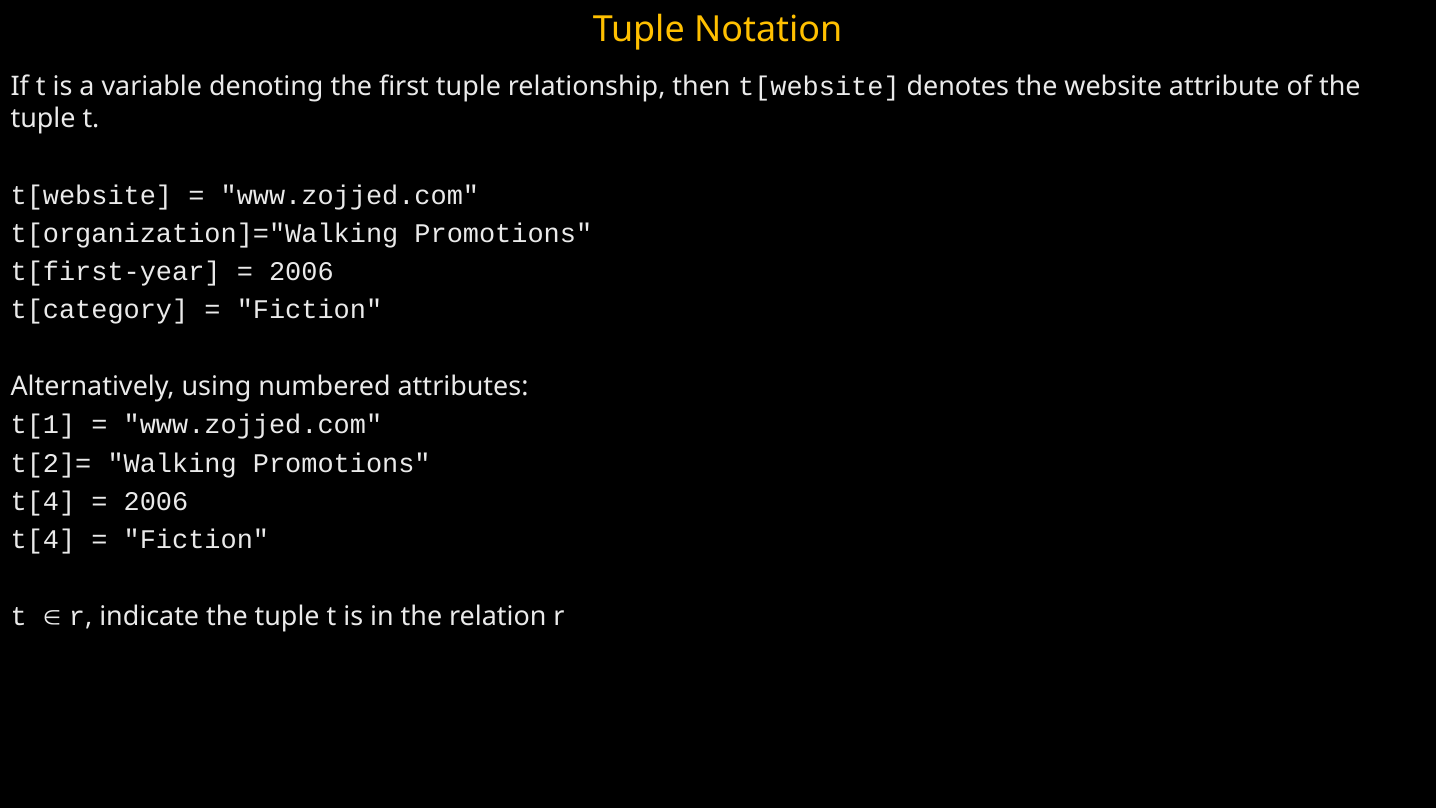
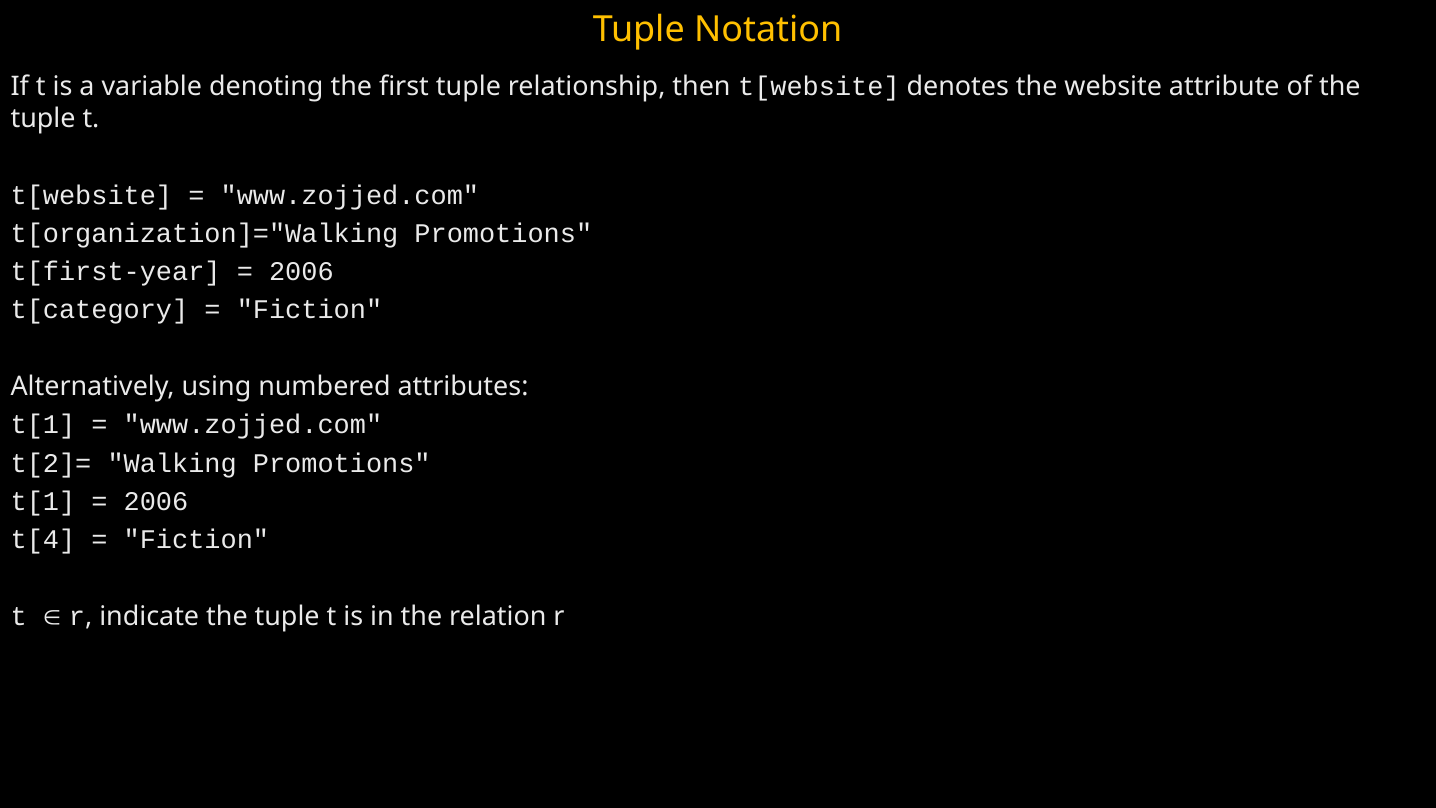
t[4: t[4 -> t[1 (43, 501)
